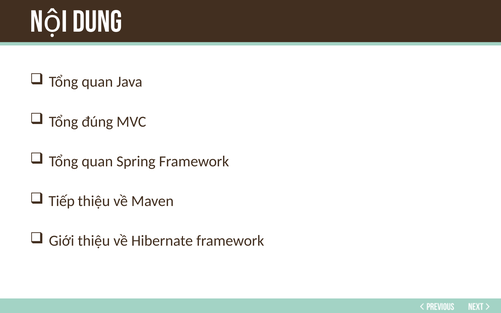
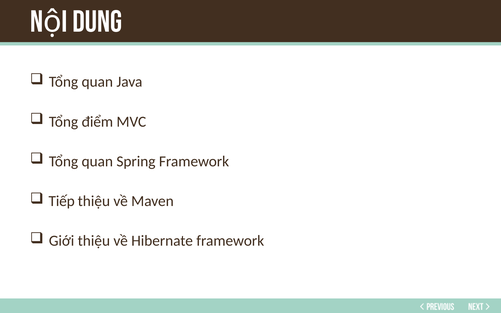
đúng: đúng -> điểm (97, 122)
